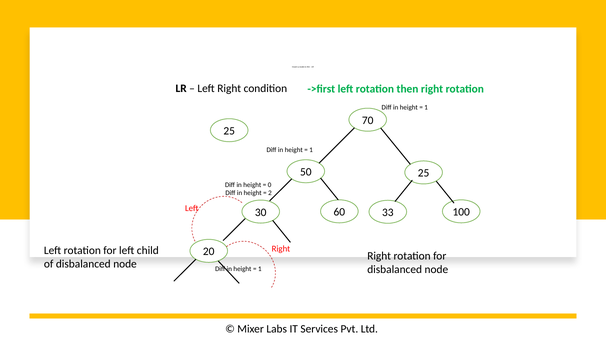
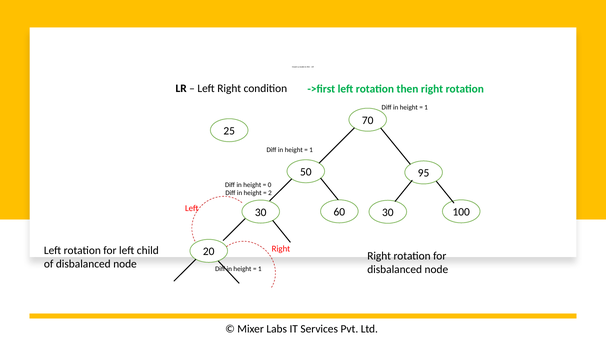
50 25: 25 -> 95 (424, 173)
60 33: 33 -> 30 (388, 212)
